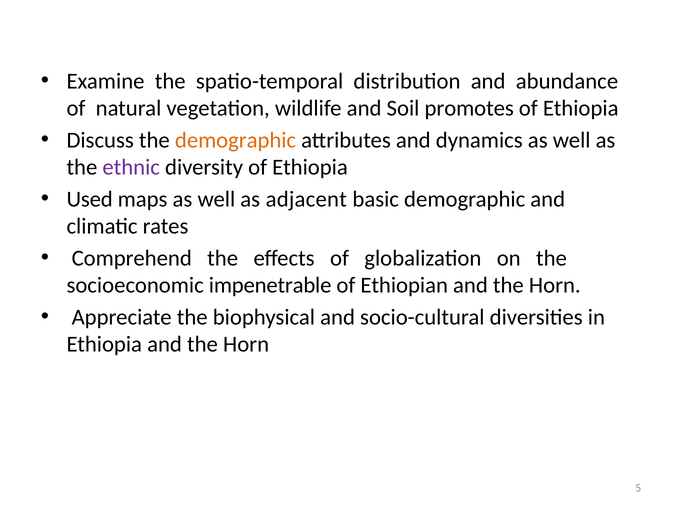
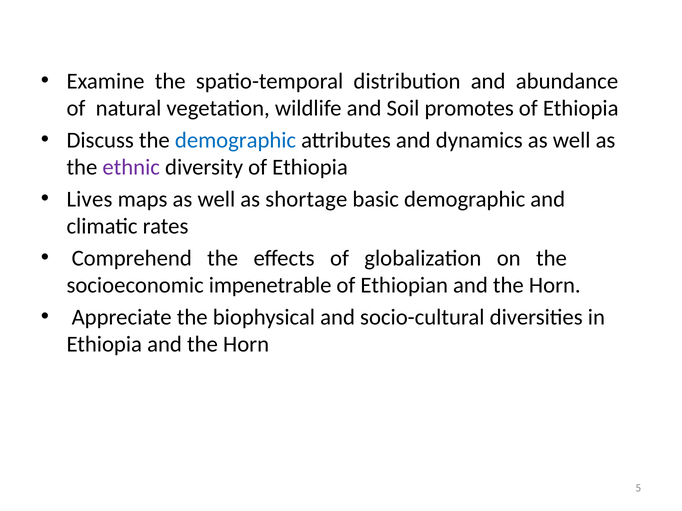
demographic colour: orange -> blue (236, 140)
Used: Used -> Lives (89, 199)
adjacent: adjacent -> shortage (306, 199)
